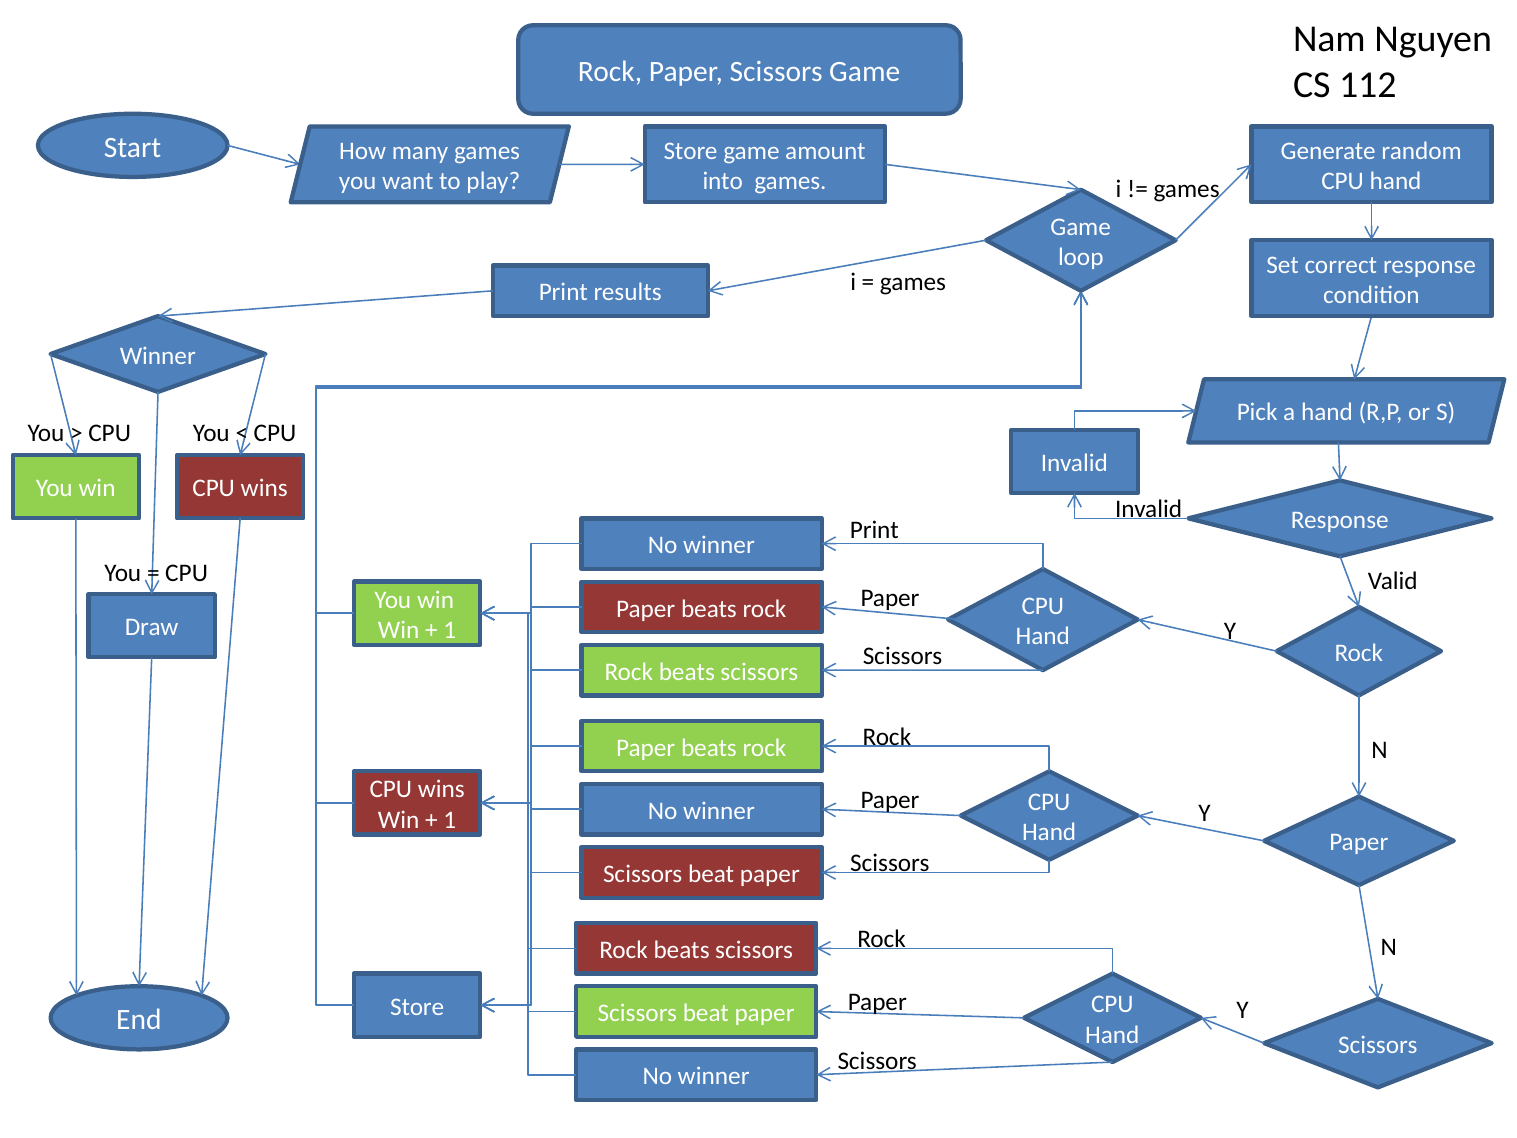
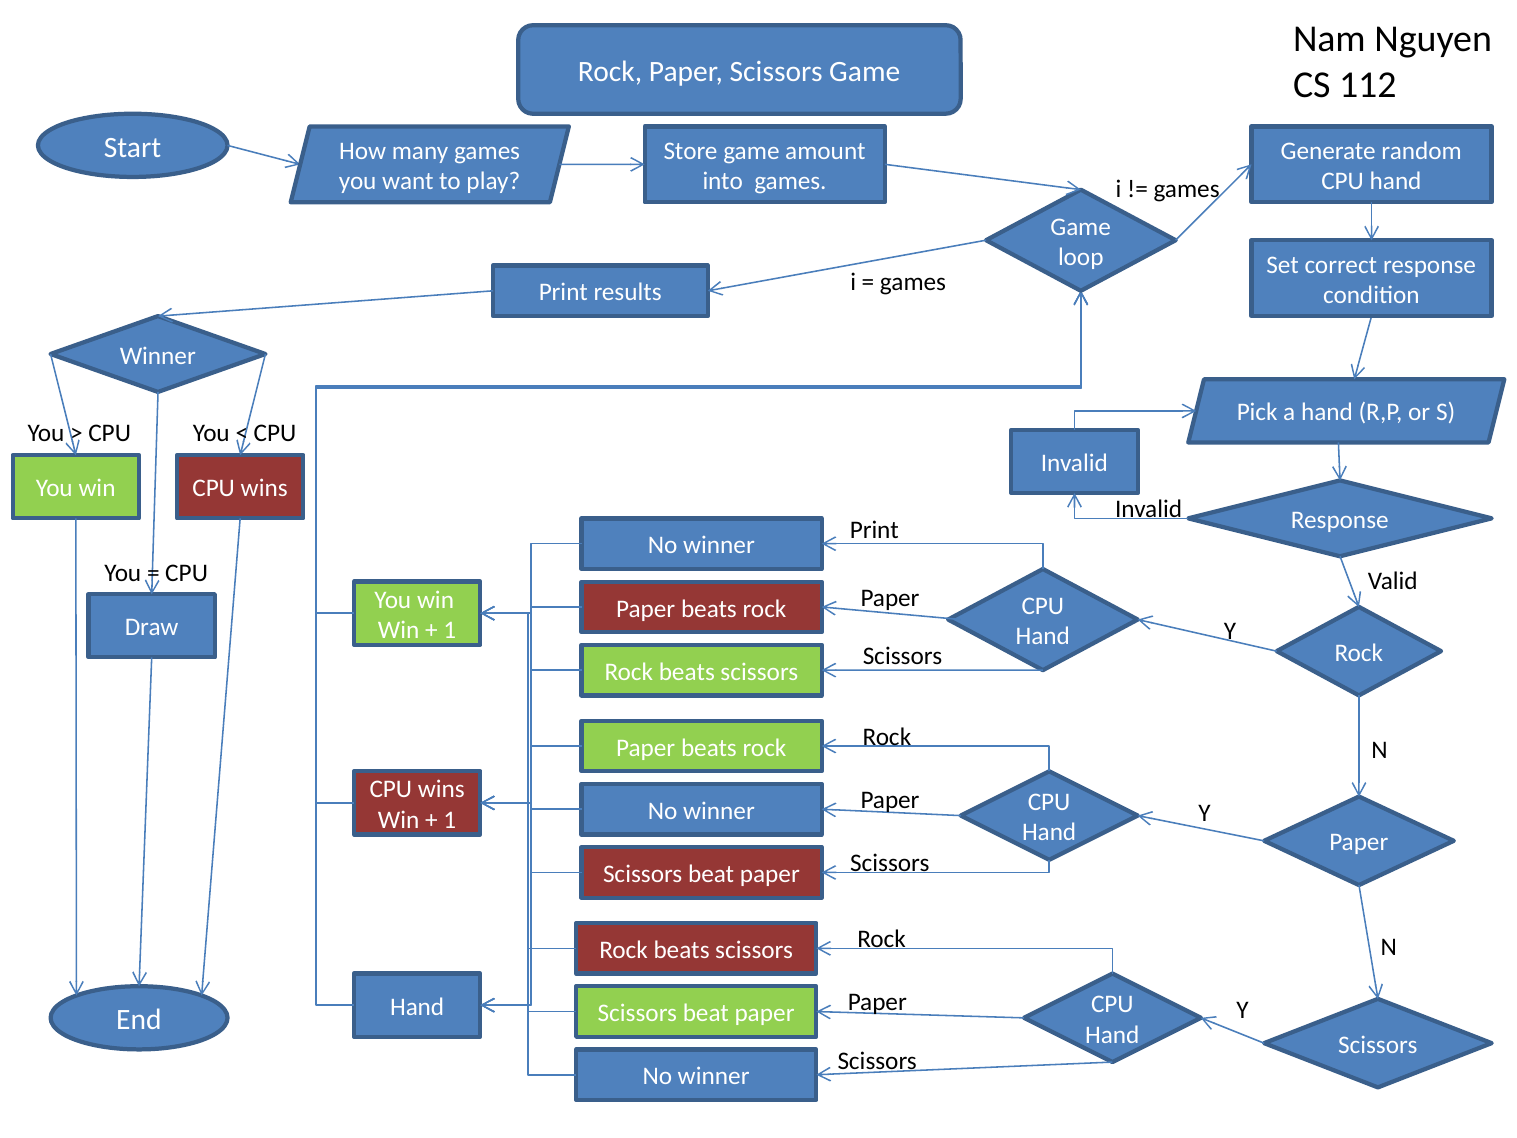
Store: Store -> Hand (417, 1007)
